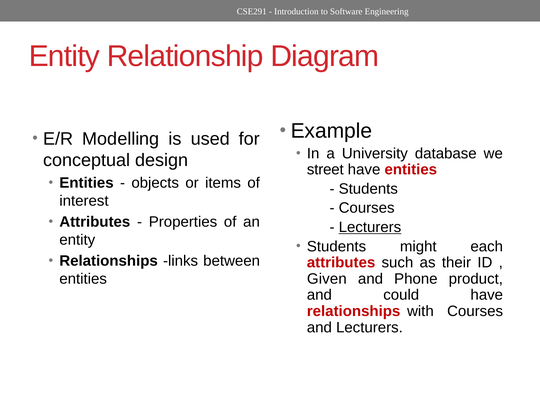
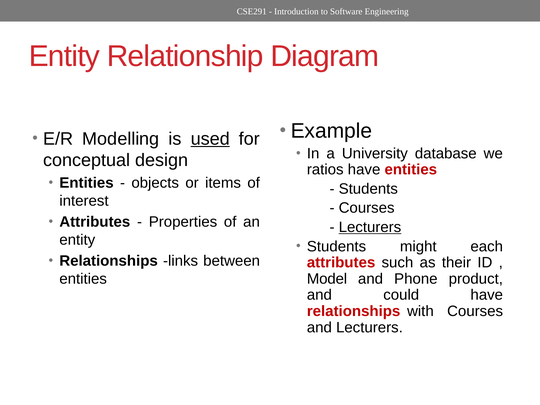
used underline: none -> present (210, 139)
street: street -> ratios (325, 170)
Given: Given -> Model (327, 279)
